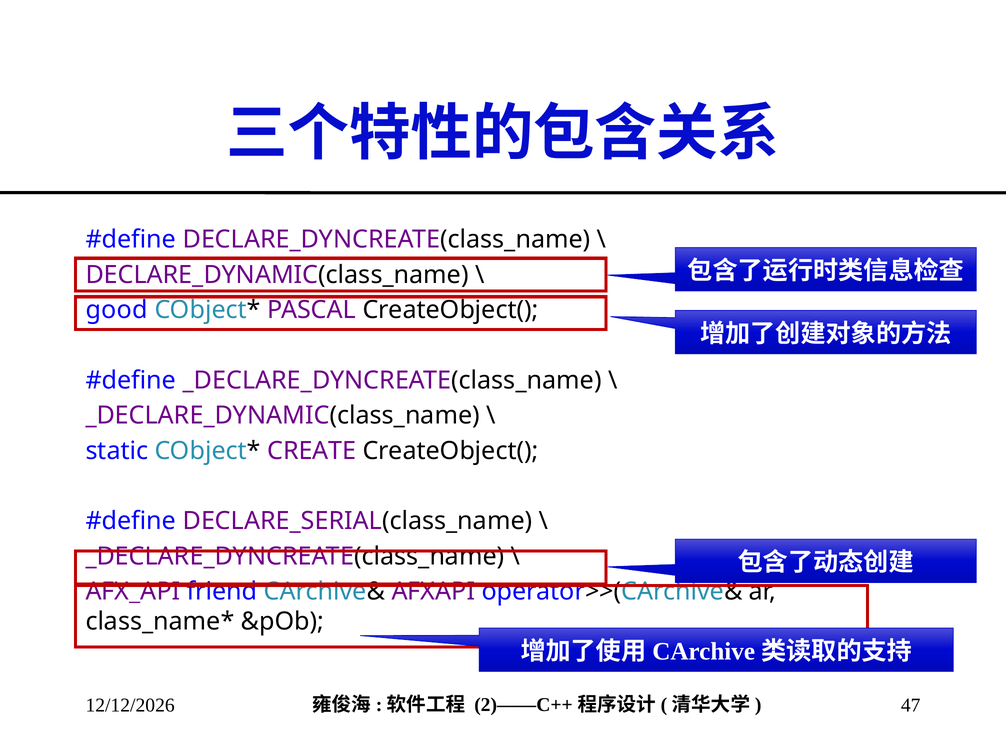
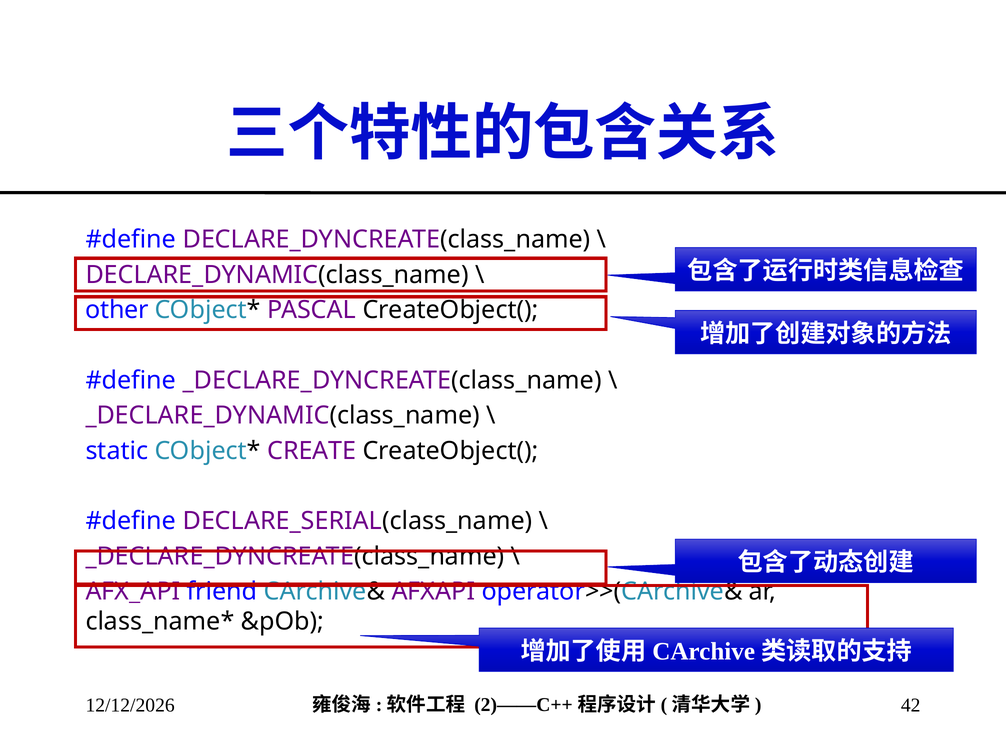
good: good -> other (117, 310)
47: 47 -> 42 (911, 706)
